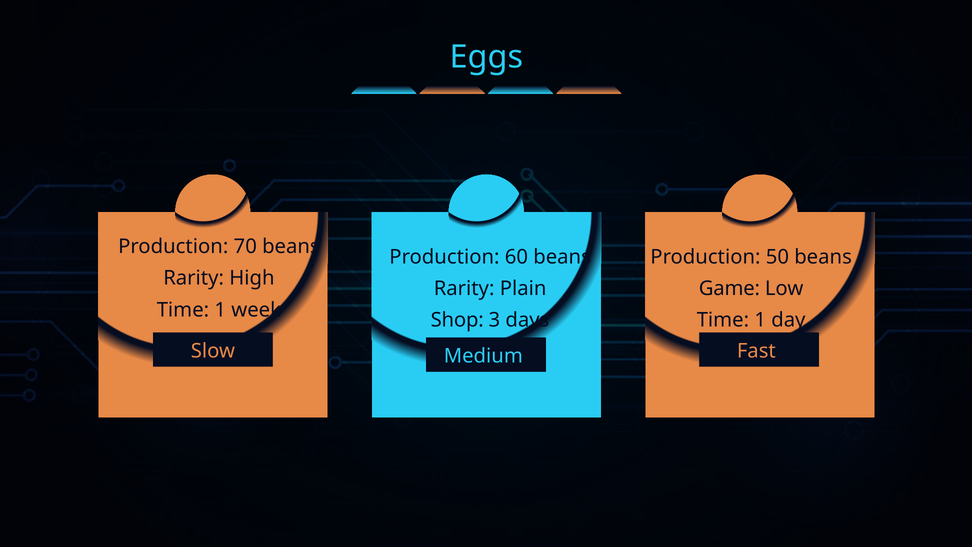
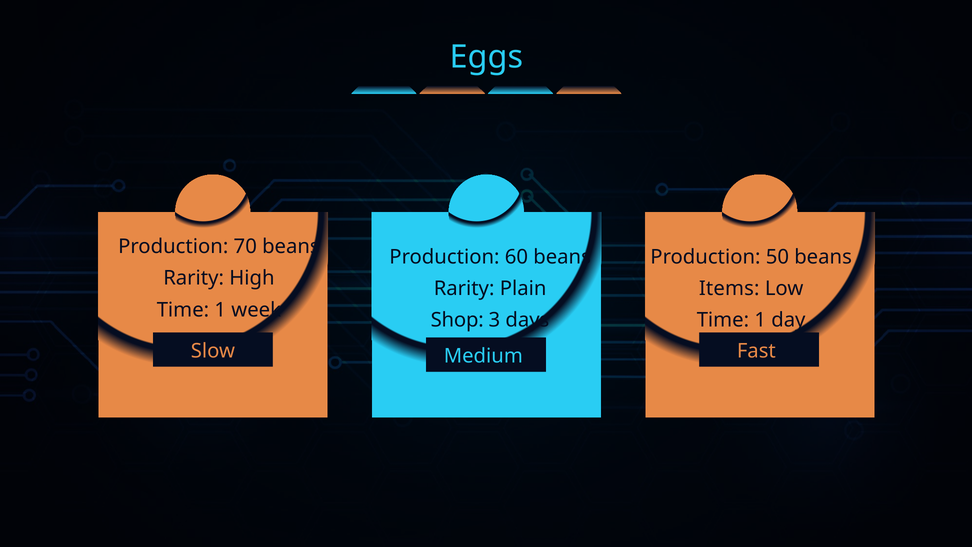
Game: Game -> Items (729, 289)
